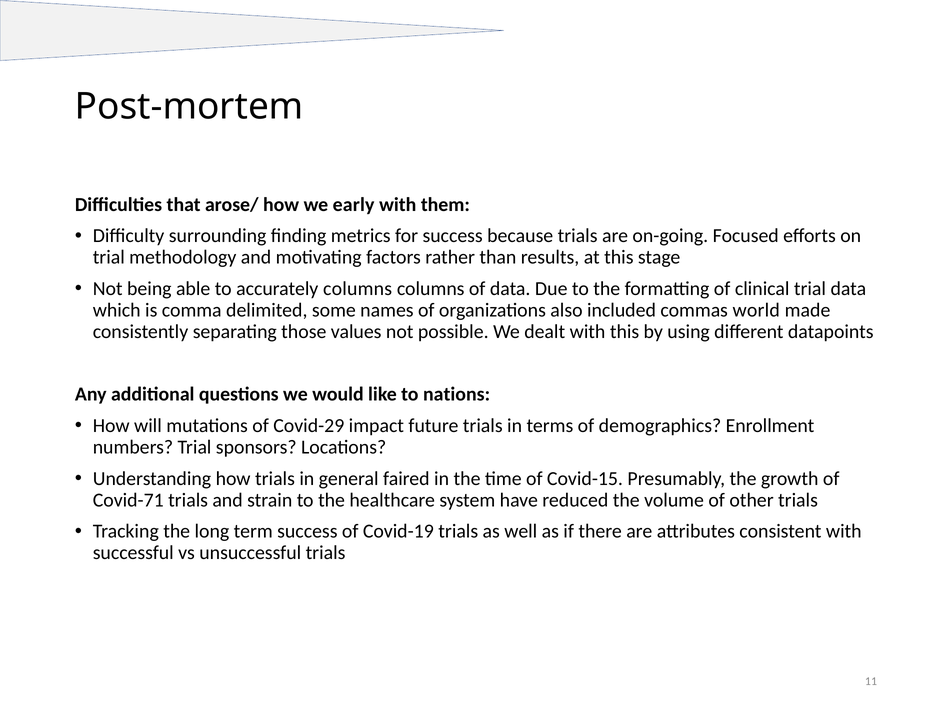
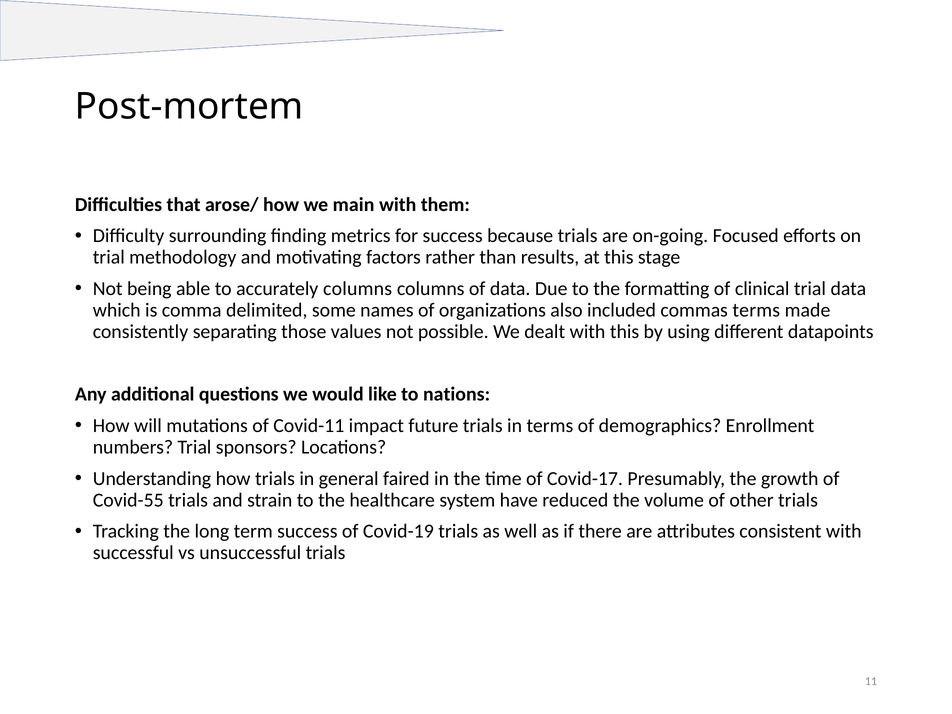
early: early -> main (354, 205)
commas world: world -> terms (756, 310)
Covid-29: Covid-29 -> Covid-11 (309, 426)
Covid-15: Covid-15 -> Covid-17 (585, 479)
Covid-71: Covid-71 -> Covid-55 (128, 500)
